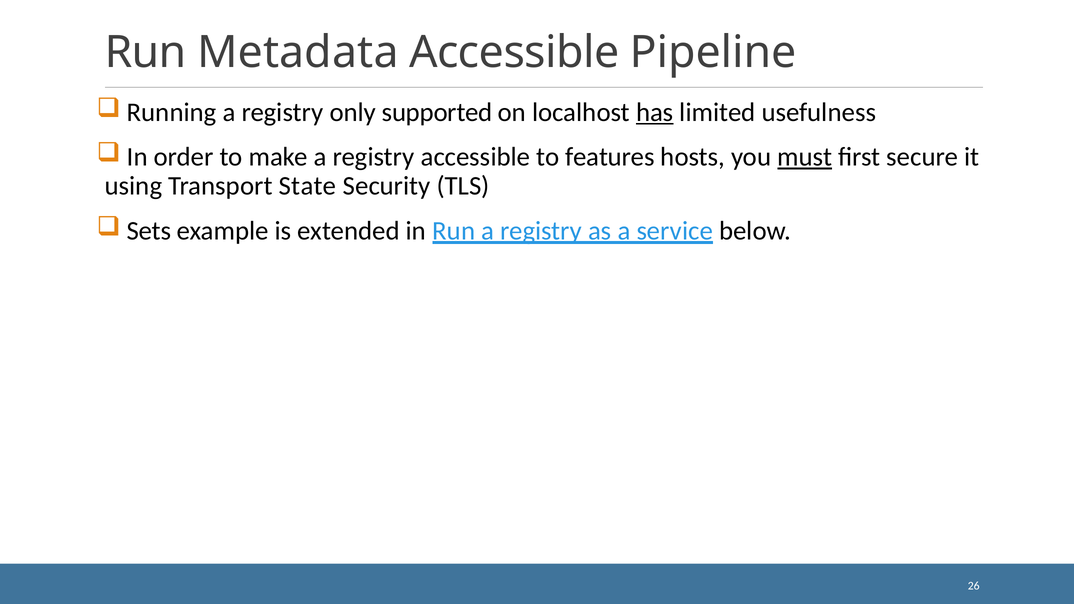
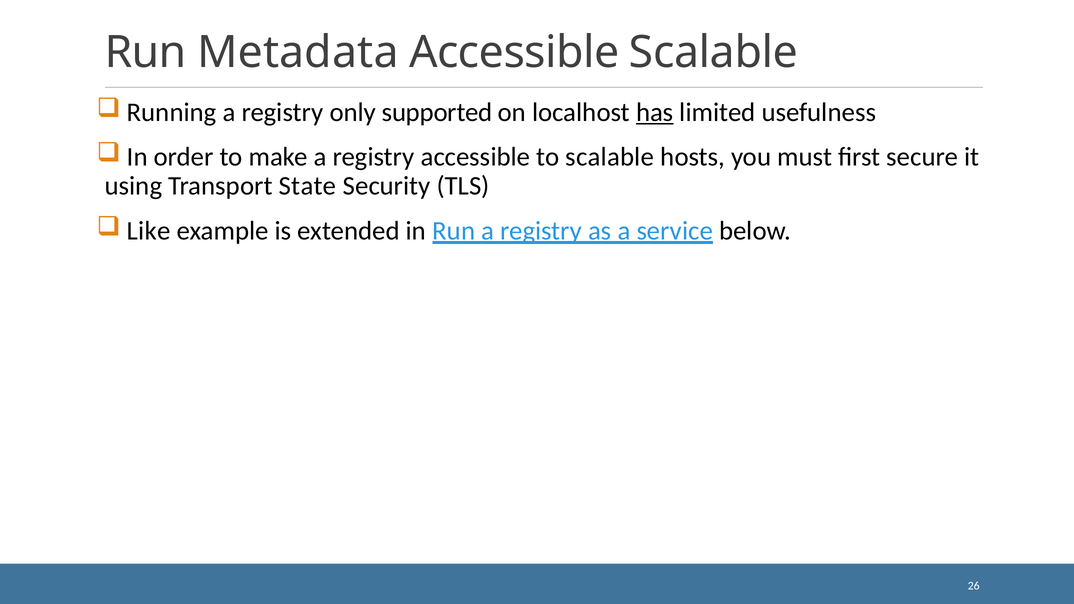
Accessible Pipeline: Pipeline -> Scalable (713, 53)
to features: features -> scalable (610, 157)
must underline: present -> none (805, 157)
Sets: Sets -> Like (149, 231)
